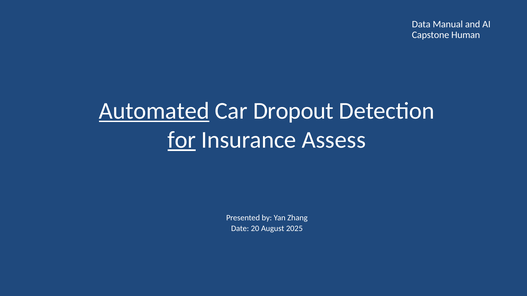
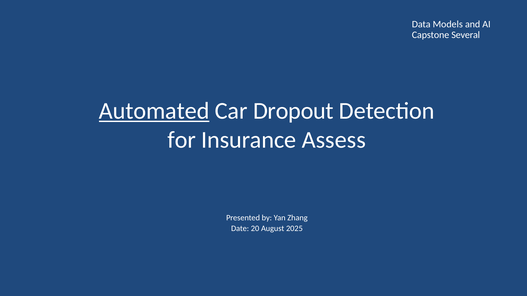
Manual: Manual -> Models (448, 24)
Human: Human -> Several (466, 35)
for underline: present -> none (182, 140)
